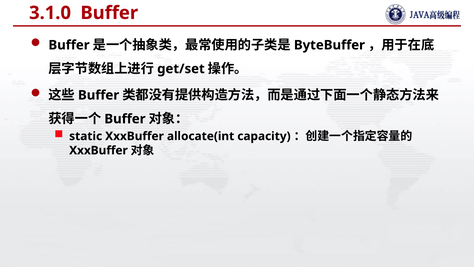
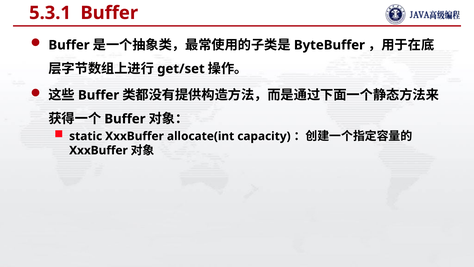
3.1.0: 3.1.0 -> 5.3.1 (50, 13)
